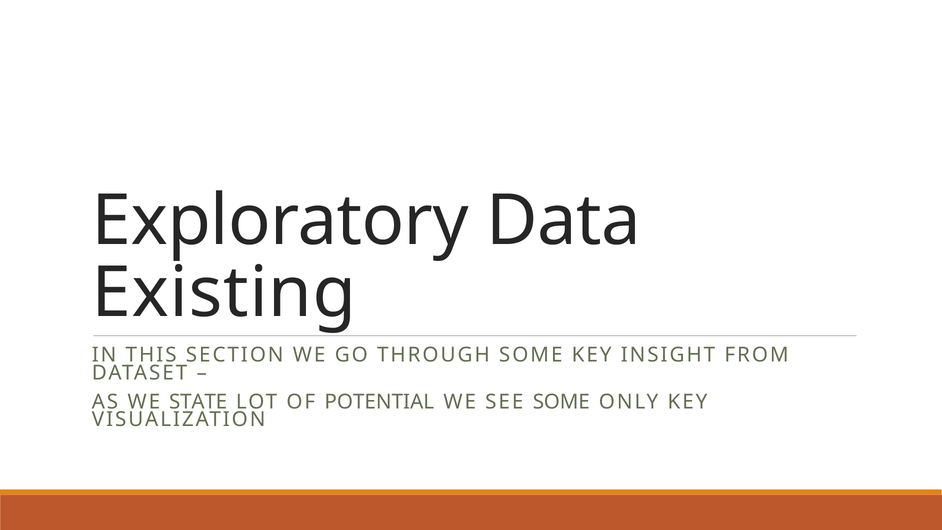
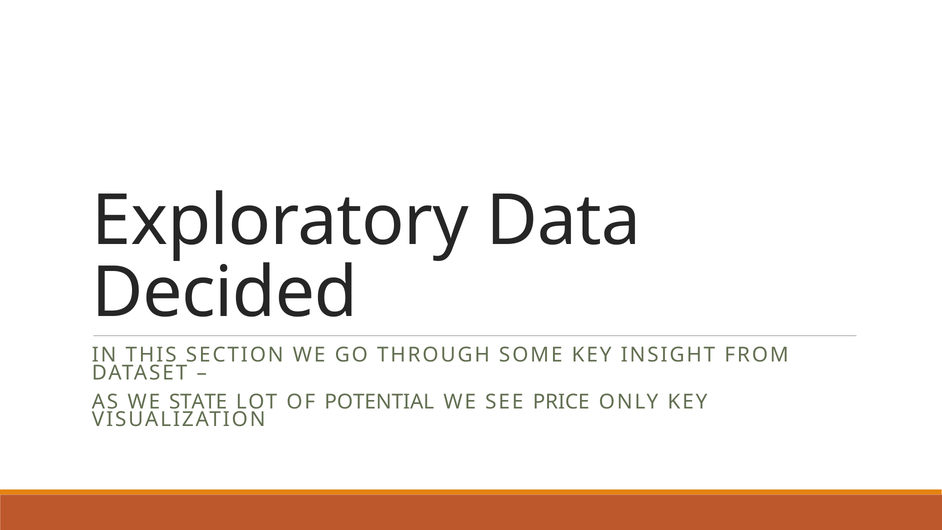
Existing: Existing -> Decided (225, 293)
SEE SOME: SOME -> PRICE (561, 402)
